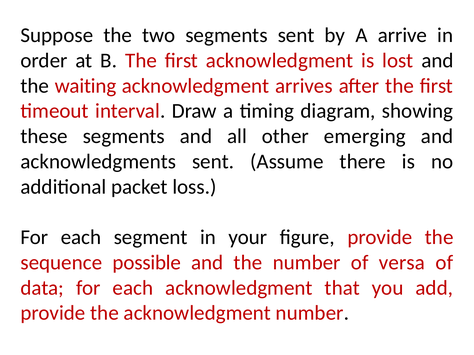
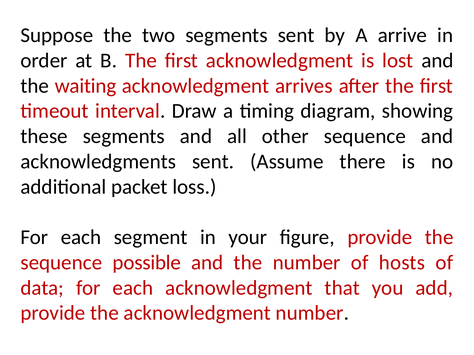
other emerging: emerging -> sequence (365, 136)
versa: versa -> hosts (402, 263)
